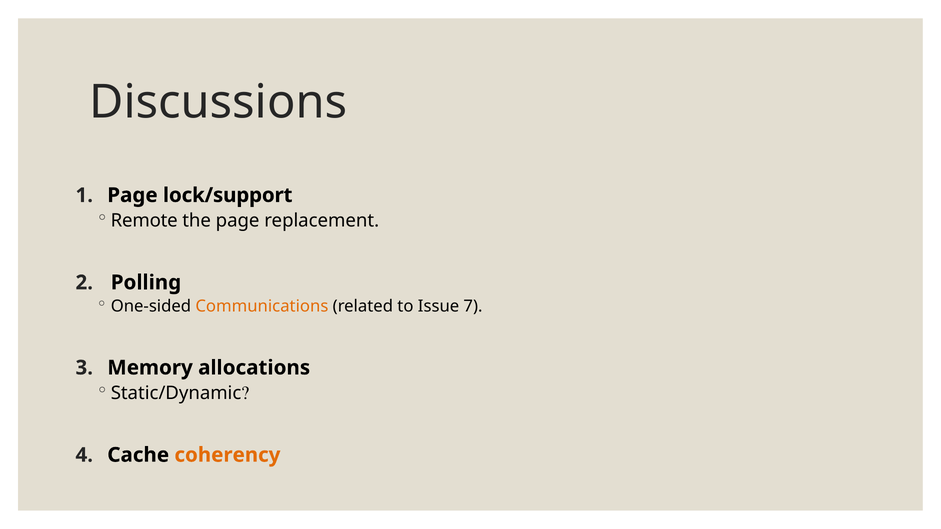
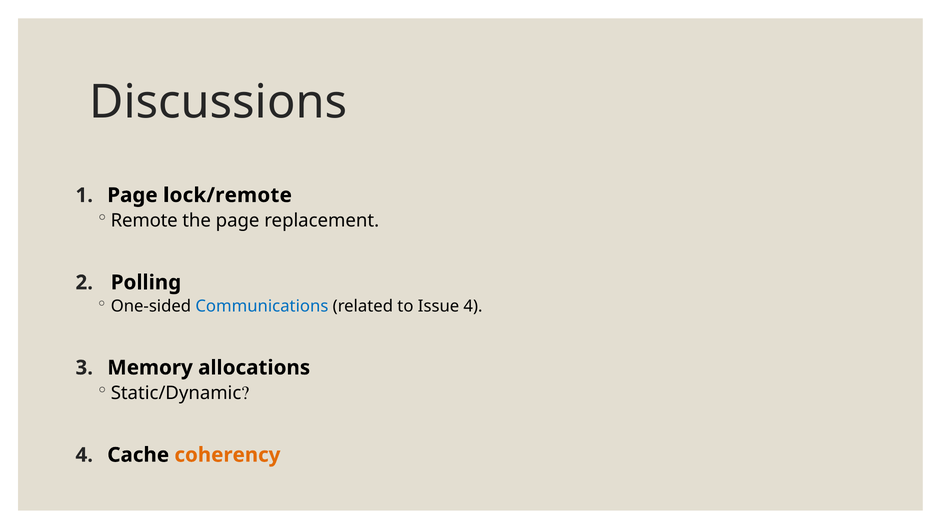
lock/support: lock/support -> lock/remote (228, 195)
Communications colour: orange -> blue (262, 307)
Issue 7: 7 -> 4 (473, 307)
